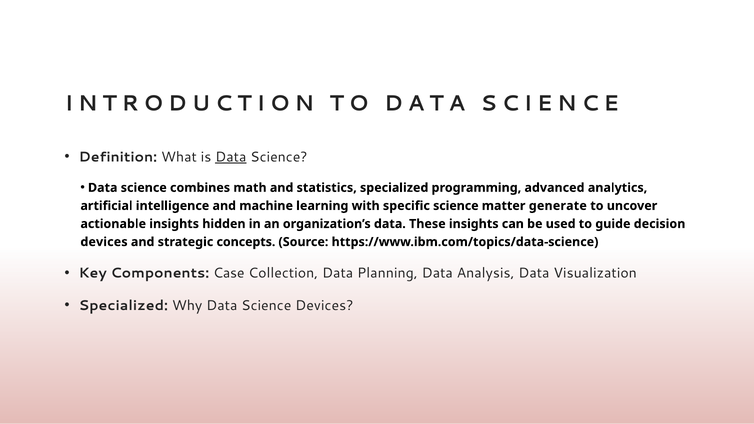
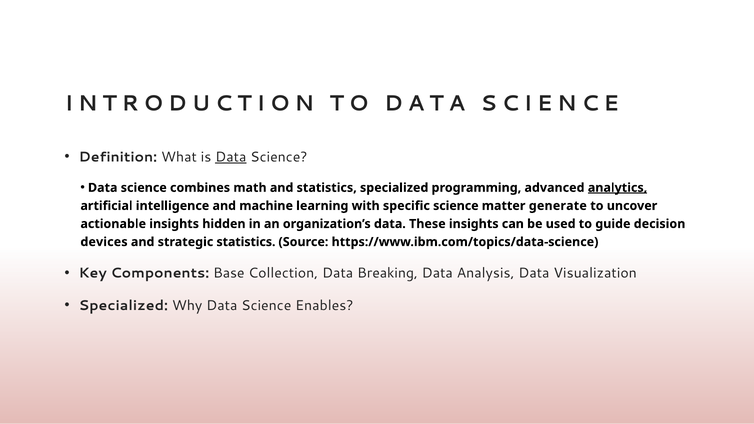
analytics underline: none -> present (618, 188)
strategic concepts: concepts -> statistics (246, 242)
Case: Case -> Base (229, 273)
Planning: Planning -> Breaking (387, 273)
Science Devices: Devices -> Enables (324, 305)
